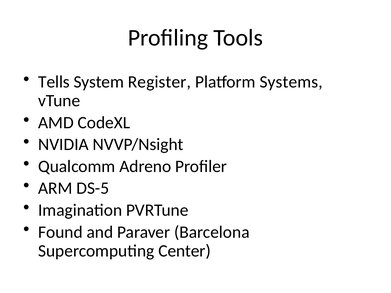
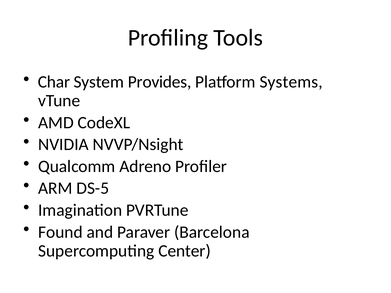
Tells: Tells -> Char (54, 82)
Register: Register -> Provides (160, 82)
